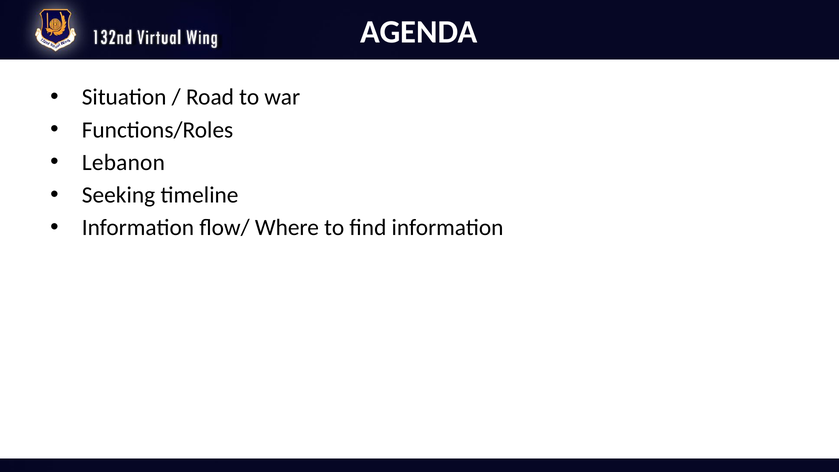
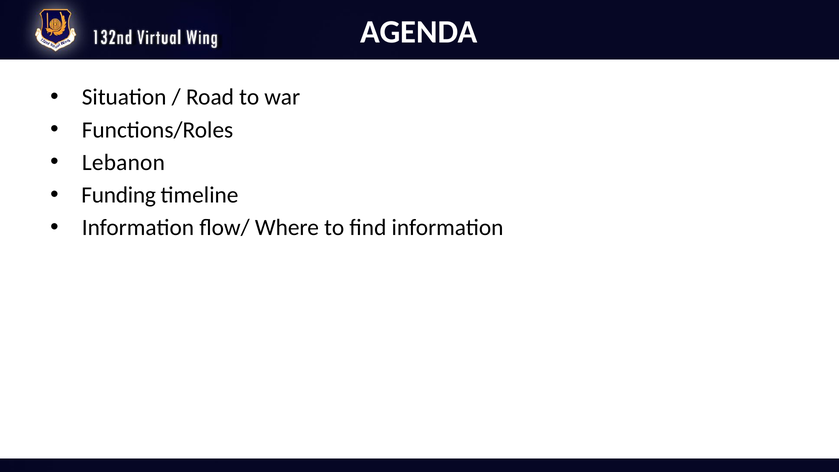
Seeking: Seeking -> Funding (119, 195)
